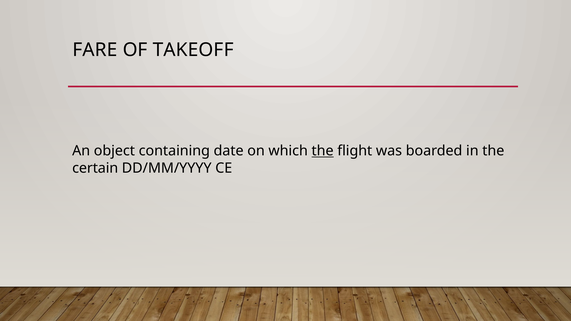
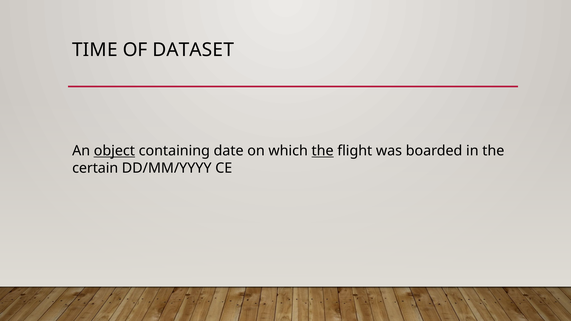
FARE: FARE -> TIME (95, 50)
TAKEOFF: TAKEOFF -> DATASET (193, 50)
object underline: none -> present (114, 151)
